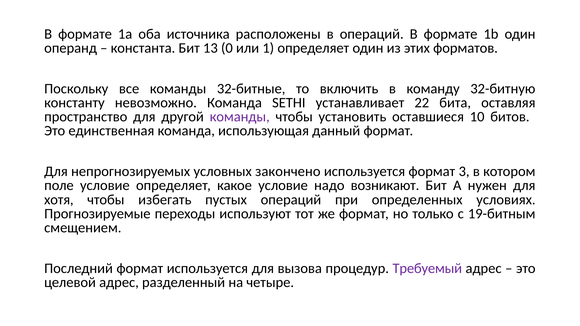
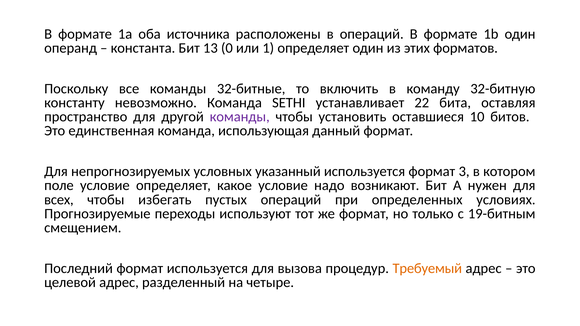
закончено: закончено -> указанный (288, 172)
хотя: хотя -> всех (59, 200)
Требуемый colour: purple -> orange (427, 269)
